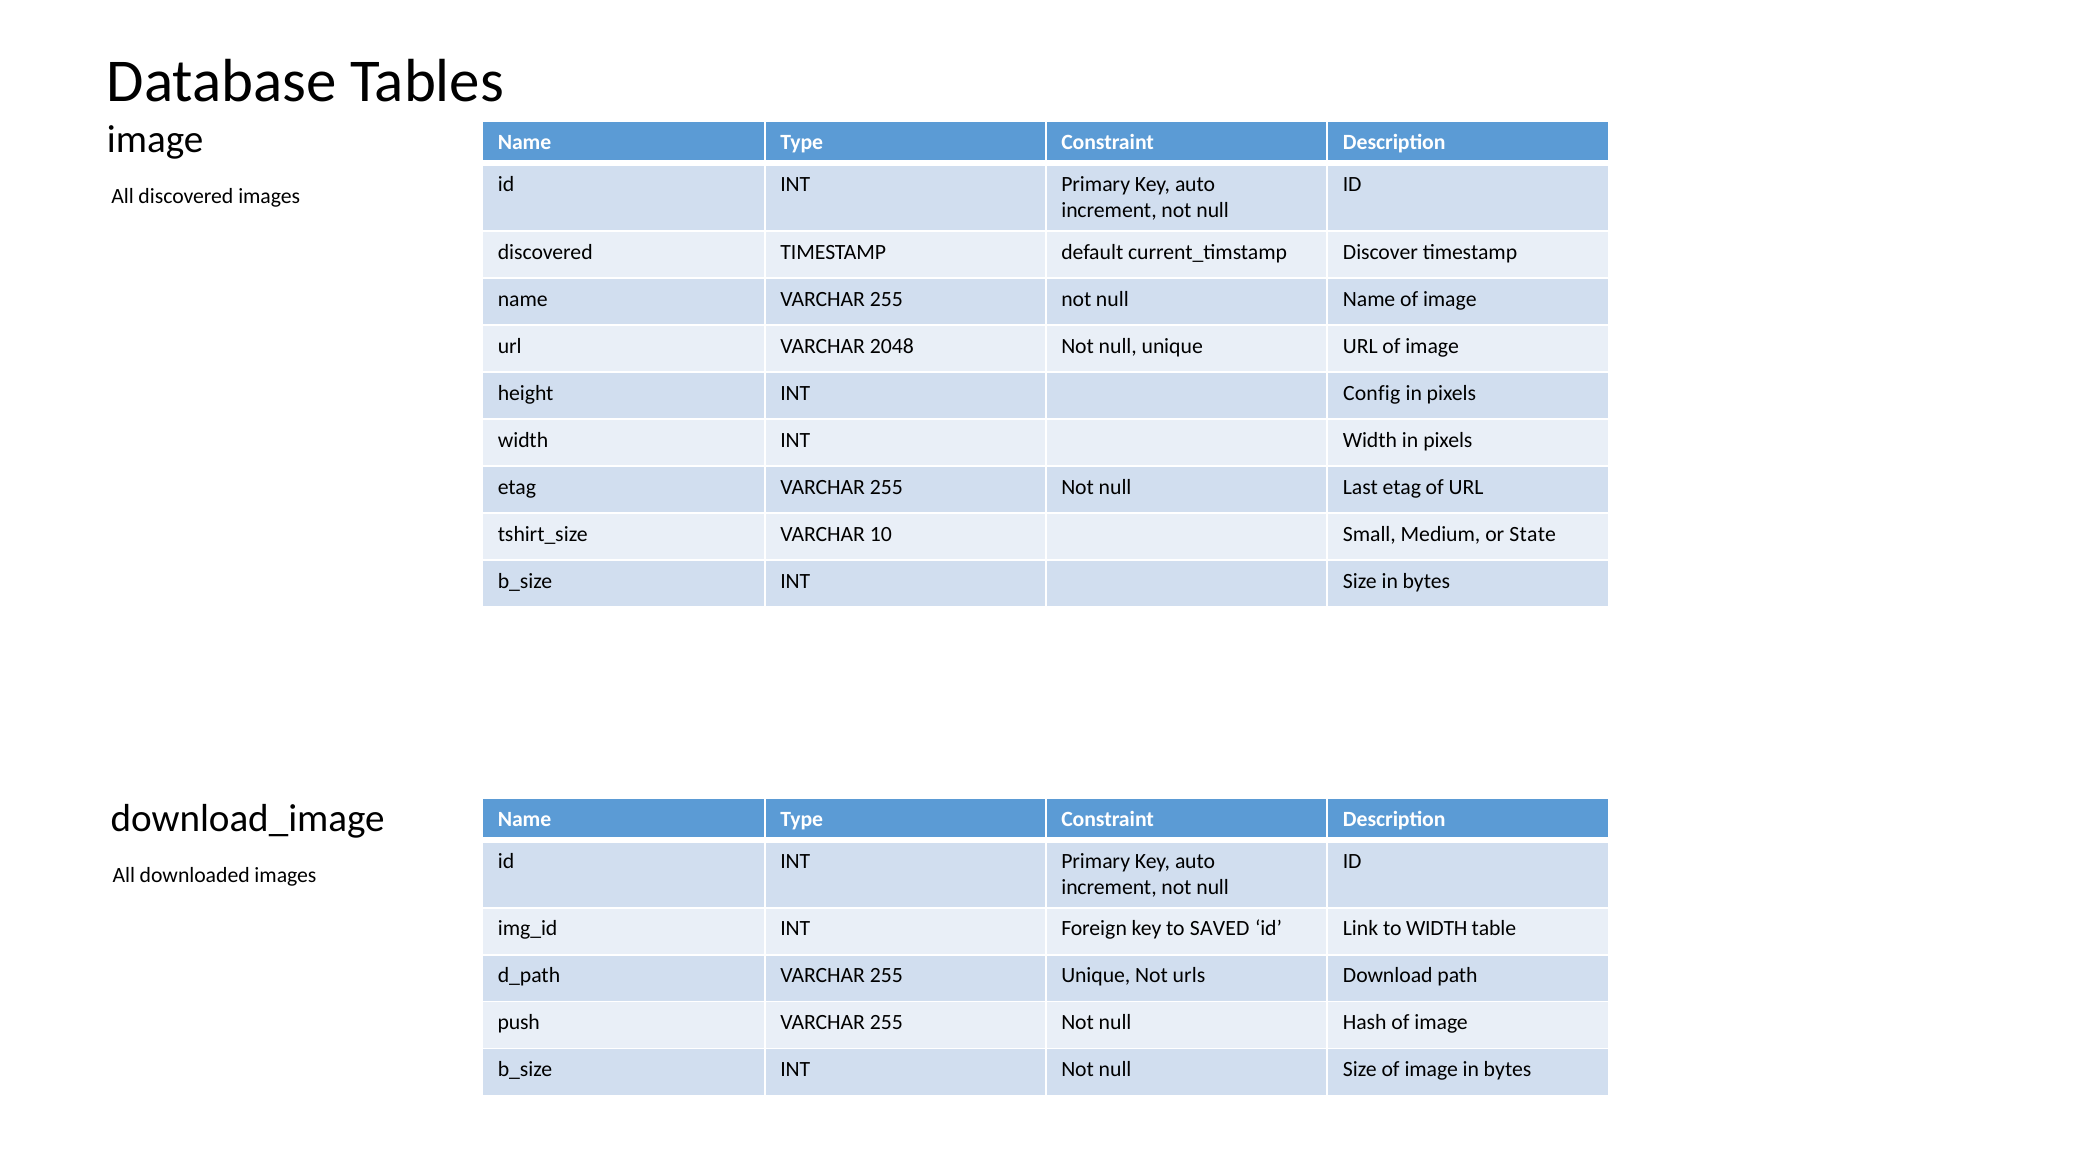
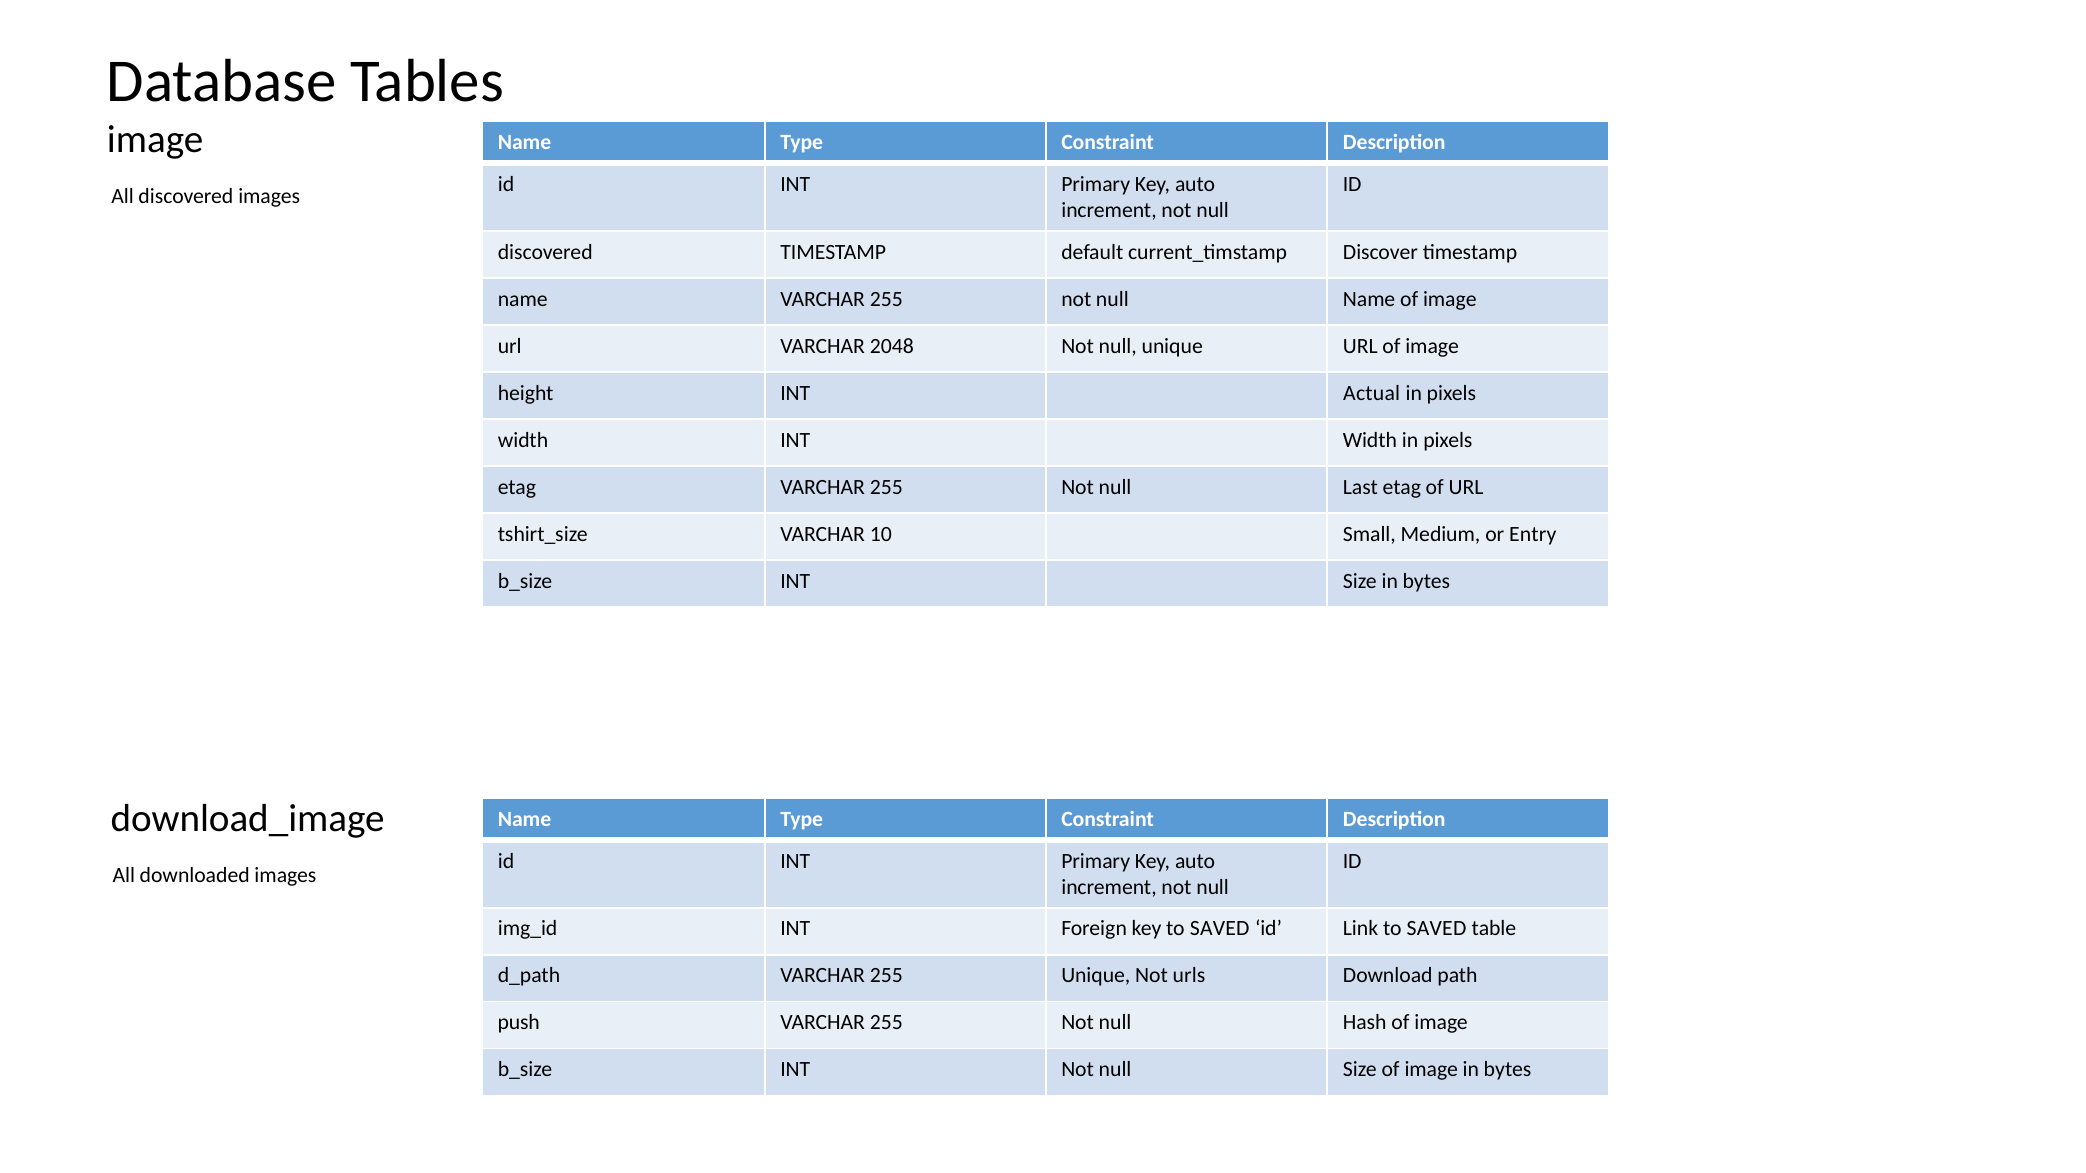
Config: Config -> Actual (1372, 393)
State: State -> Entry (1533, 534)
Link to WIDTH: WIDTH -> SAVED (1437, 929)
